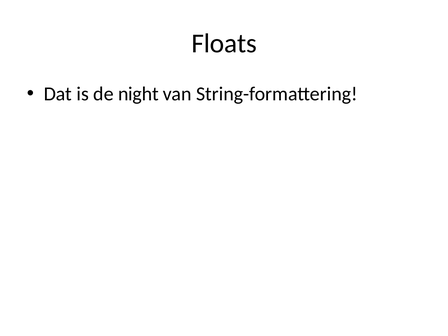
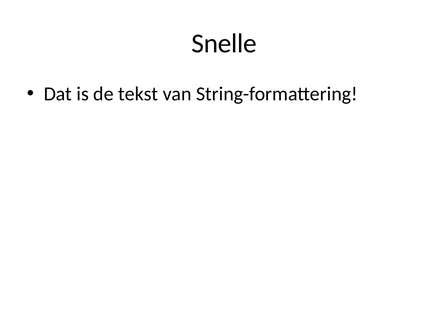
Floats: Floats -> Snelle (224, 43)
night: night -> tekst (138, 94)
